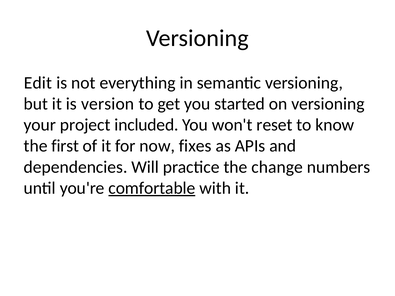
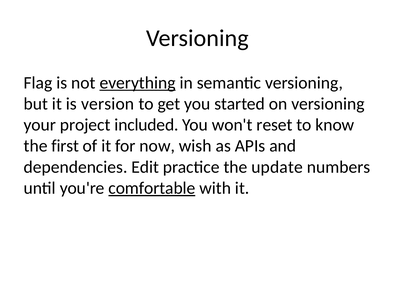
Edit: Edit -> Flag (38, 83)
everything underline: none -> present (138, 83)
fixes: fixes -> wish (195, 146)
Will: Will -> Edit (145, 167)
change: change -> update (277, 167)
